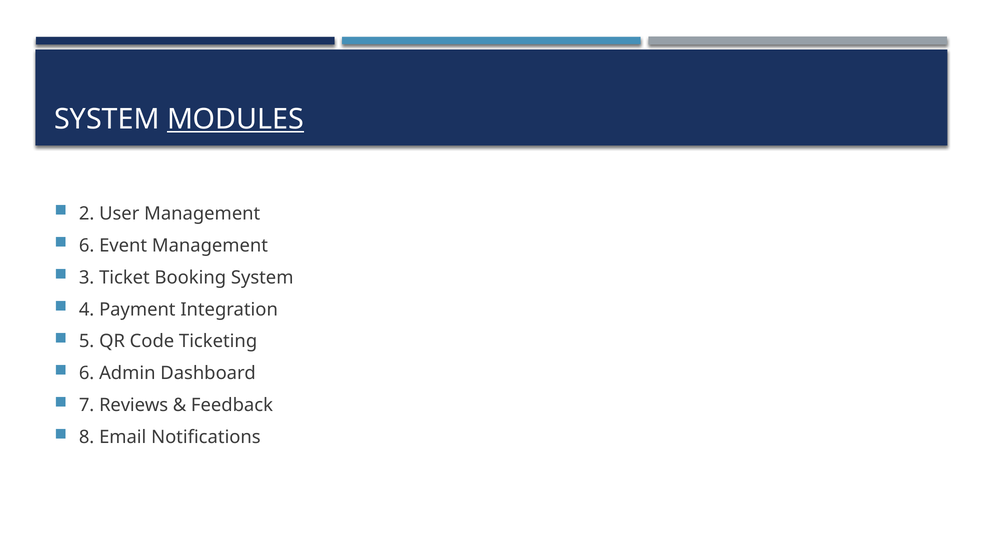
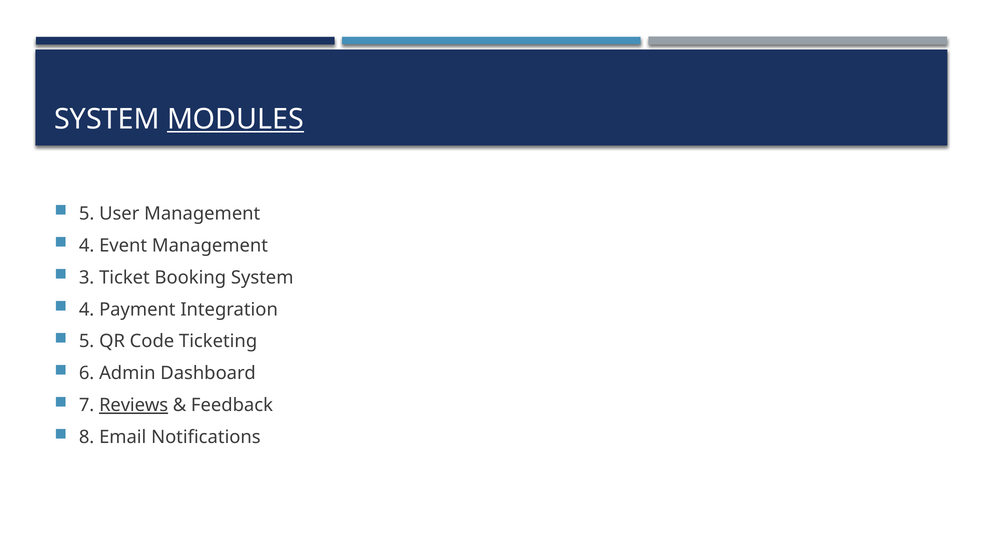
2: 2 -> 5 (87, 214)
6: 6 -> 4 (87, 245)
Reviews underline: none -> present (134, 405)
